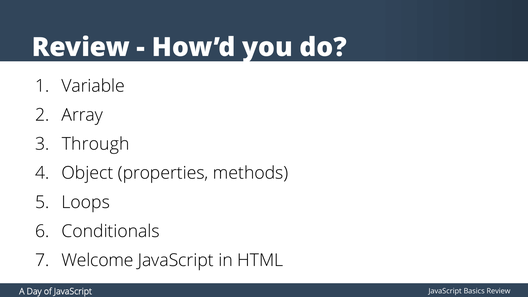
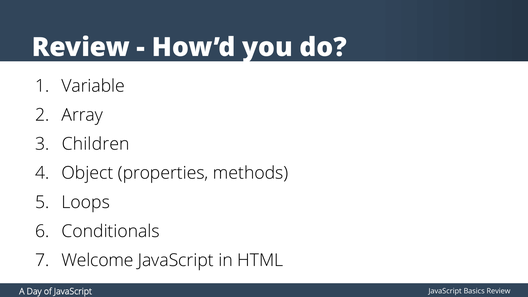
Through: Through -> Children (96, 144)
